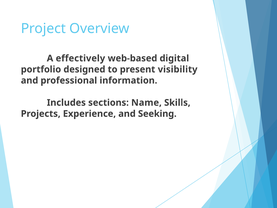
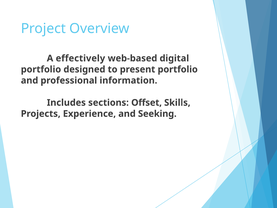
present visibility: visibility -> portfolio (178, 69)
Name: Name -> Offset (147, 103)
